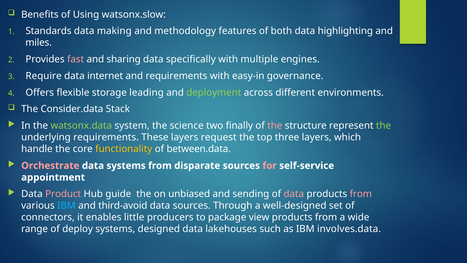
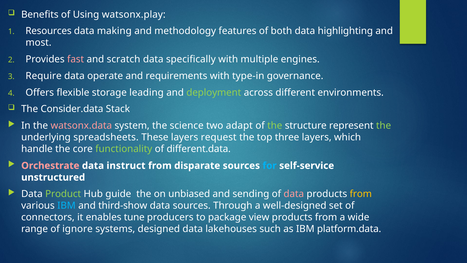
watsonx.slow: watsonx.slow -> watsonx.play (134, 14)
Standards: Standards -> Resources (49, 31)
miles: miles -> most (39, 43)
sharing: sharing -> scratch (124, 59)
internet: internet -> operate (105, 76)
easy-in: easy-in -> type-in (248, 76)
watsonx.data colour: light green -> pink (81, 126)
finally: finally -> adapt (239, 126)
the colour: pink -> light green (275, 126)
underlying requirements: requirements -> spreadsheets (106, 137)
functionality colour: yellow -> light green (124, 149)
between.data: between.data -> different.data (199, 149)
data systems: systems -> instruct (126, 165)
for colour: pink -> light blue (270, 165)
appointment: appointment -> unstructured (53, 177)
Product colour: pink -> light green (63, 194)
from colour: pink -> yellow (361, 194)
third-avoid: third-avoid -> third-show (123, 205)
little: little -> tune (134, 217)
deploy: deploy -> ignore (78, 229)
involves.data: involves.data -> platform.data (349, 229)
